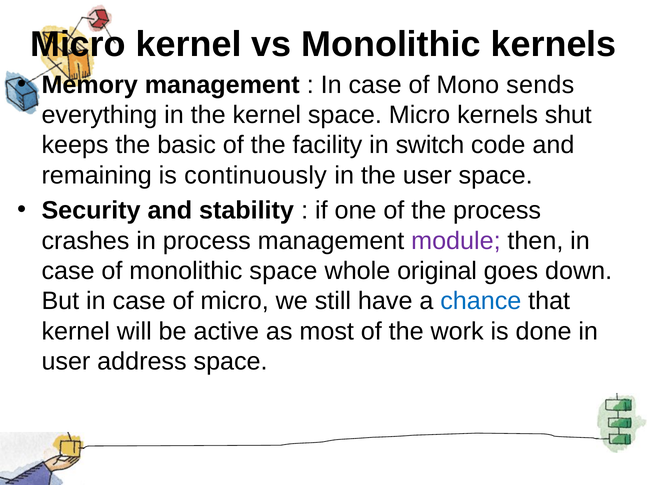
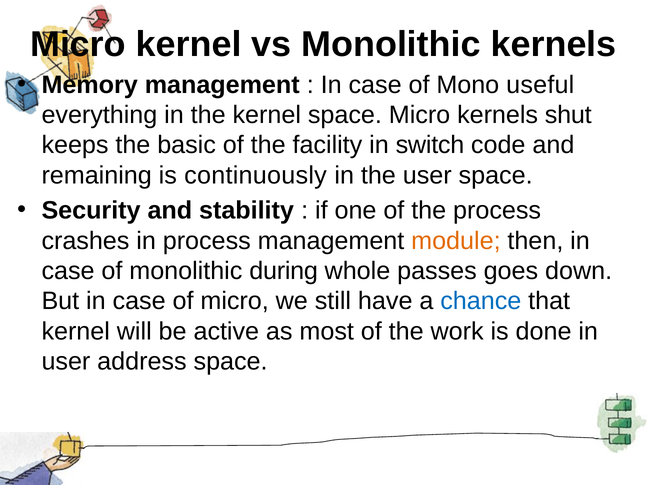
sends: sends -> useful (540, 85)
module colour: purple -> orange (456, 241)
monolithic space: space -> during (284, 271)
original: original -> passes (437, 271)
